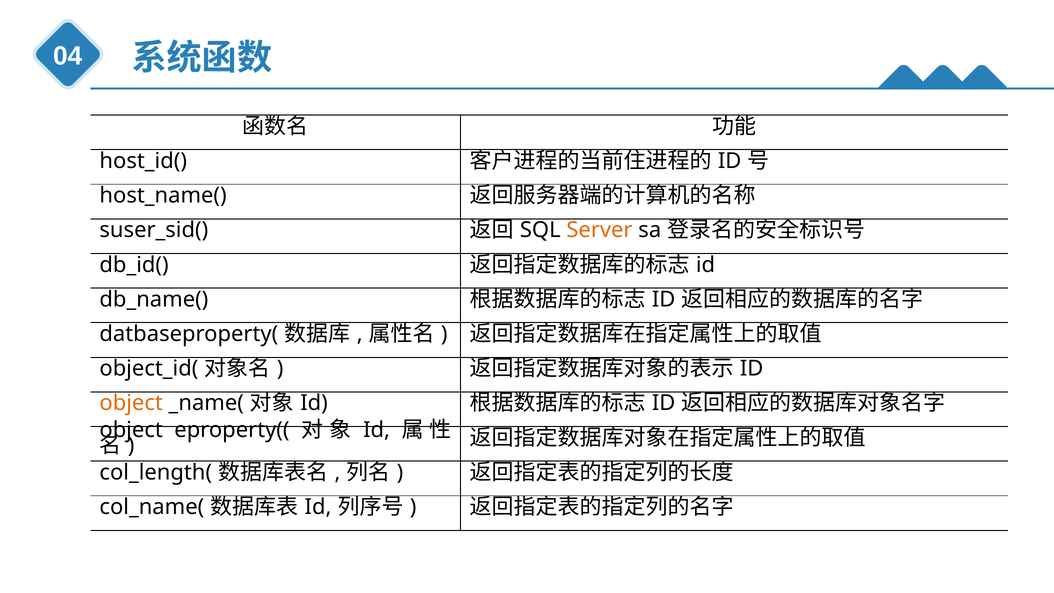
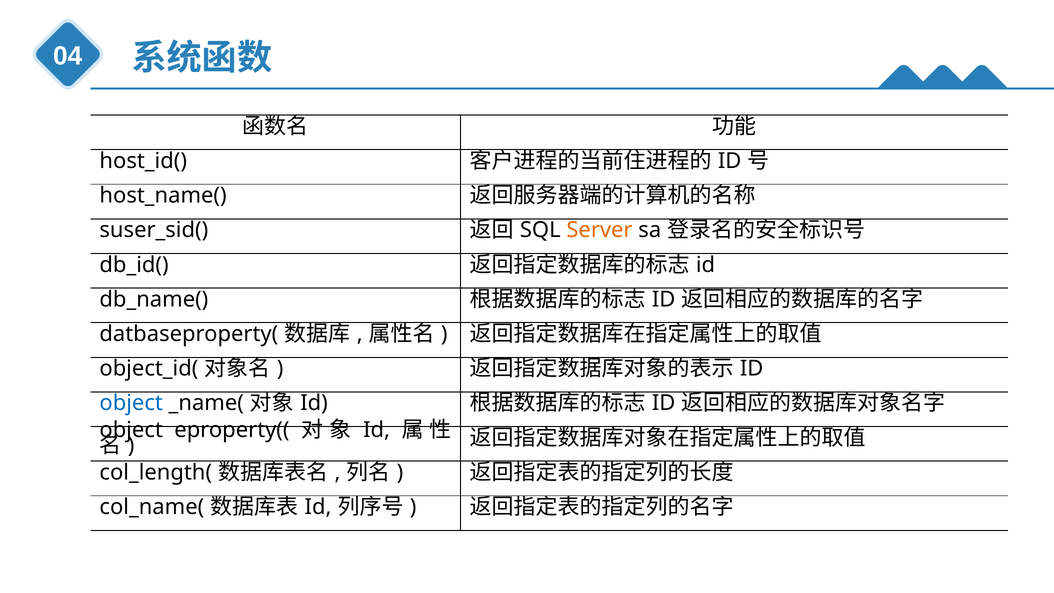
object colour: orange -> blue (131, 403)
